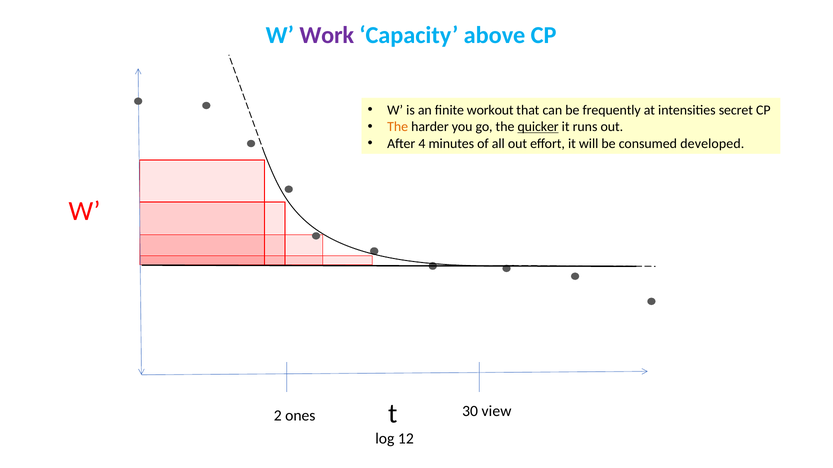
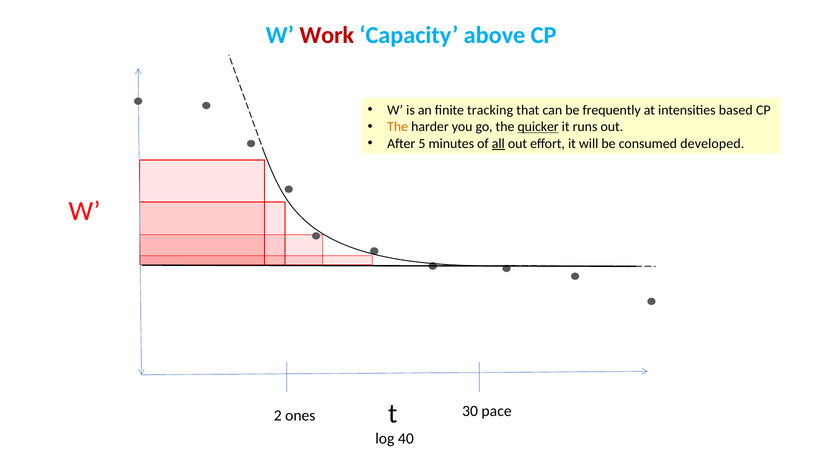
Work colour: purple -> red (327, 35)
workout: workout -> tracking (490, 110)
secret: secret -> based (736, 110)
4: 4 -> 5 (422, 144)
all underline: none -> present (498, 144)
view: view -> pace (497, 411)
12: 12 -> 40 (406, 439)
